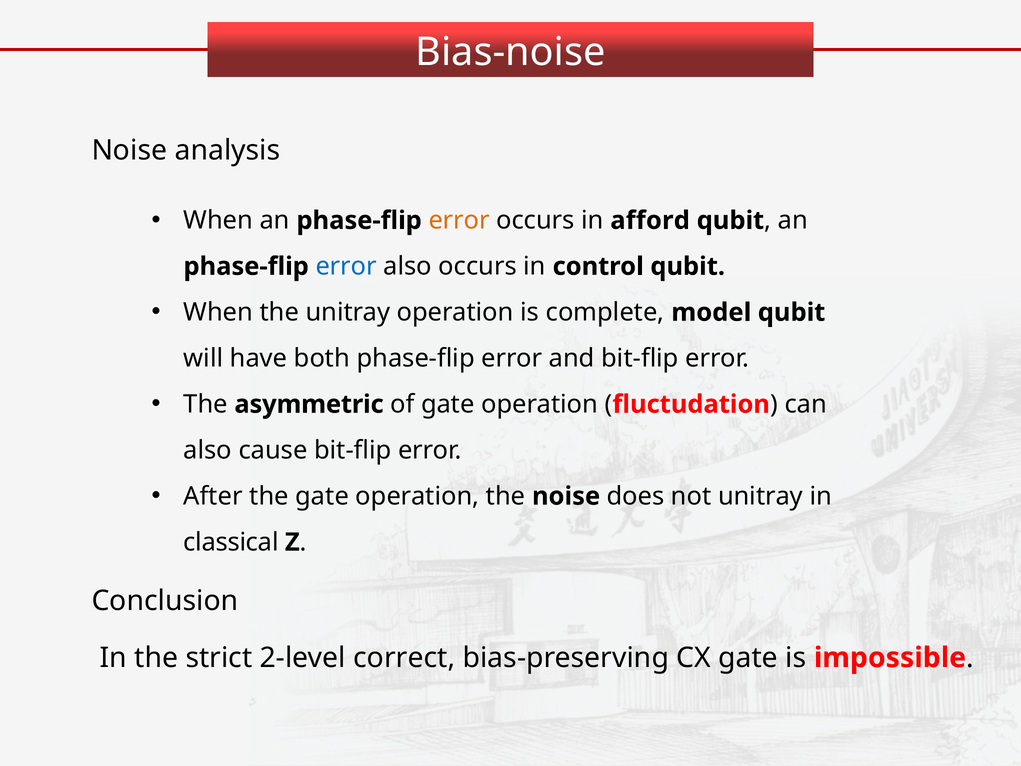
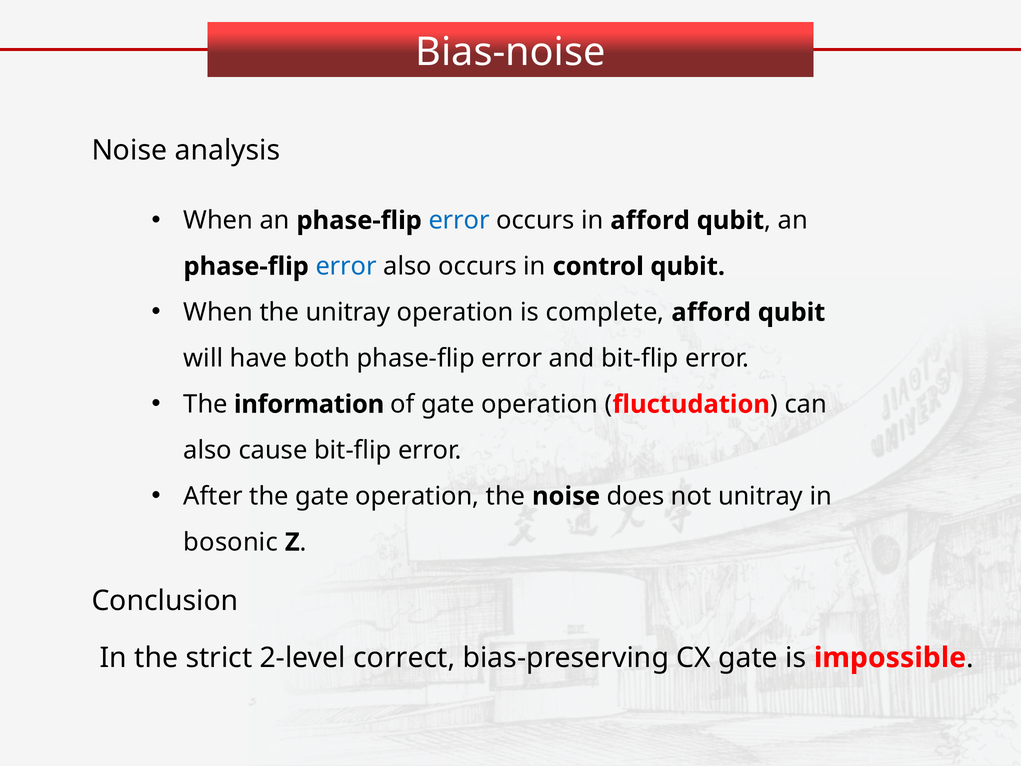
error colour: orange -> blue (459, 220)
complete model: model -> afford (711, 312)
asymmetric: asymmetric -> information (309, 404)
classical: classical -> bosonic (231, 542)
